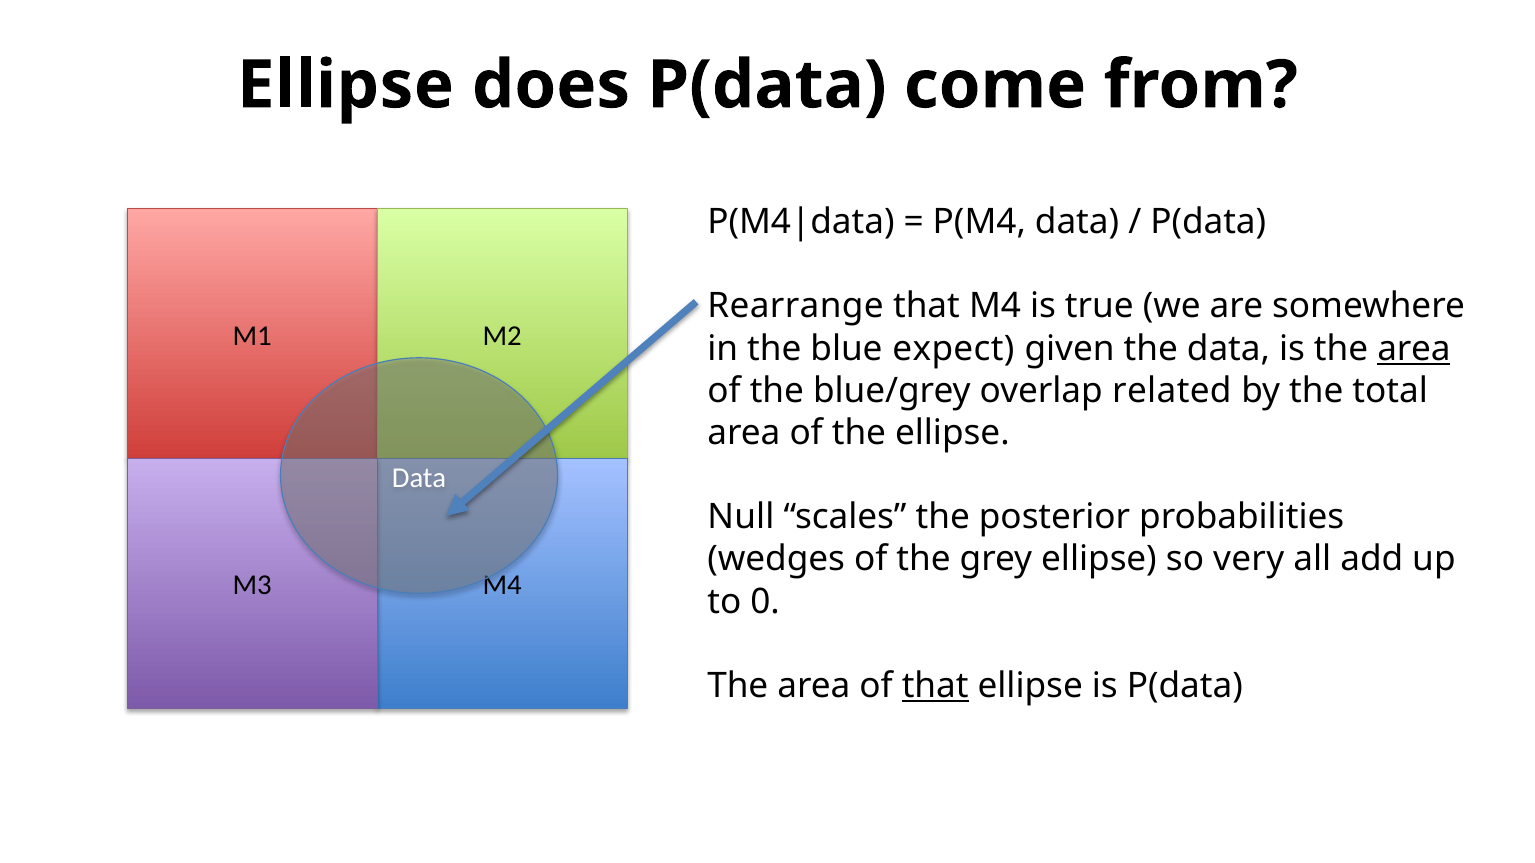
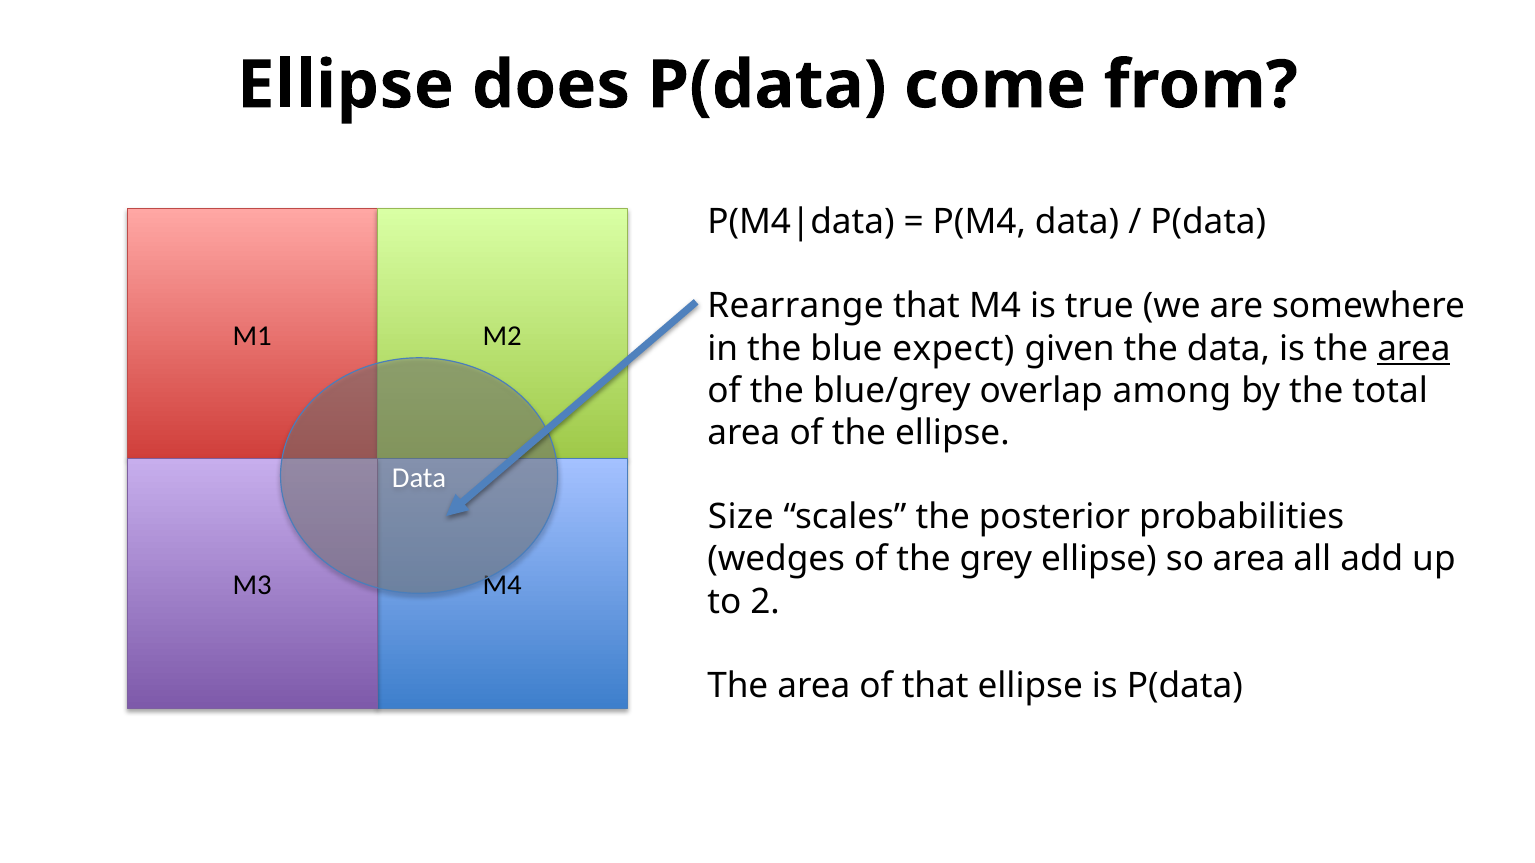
related: related -> among (1172, 391)
Null: Null -> Size (741, 517)
so very: very -> area (1249, 560)
0: 0 -> 2 (765, 602)
that underline: present -> none (935, 686)
